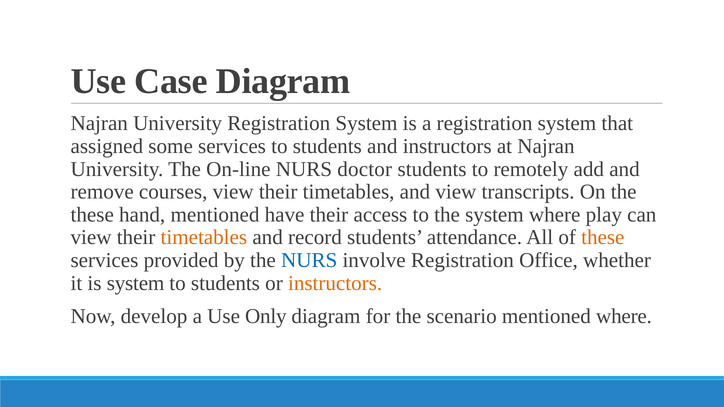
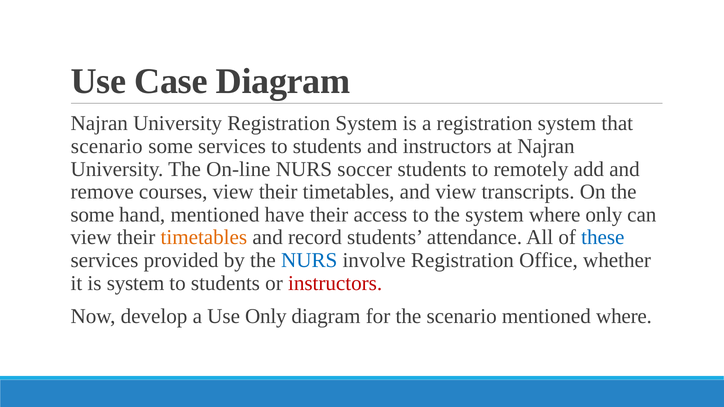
assigned: assigned -> scenario (107, 146)
doctor: doctor -> soccer (365, 169)
these: these -> some (92, 215)
where play: play -> only (604, 215)
these colour: orange -> blue (603, 238)
instructors colour: orange -> red (335, 283)
